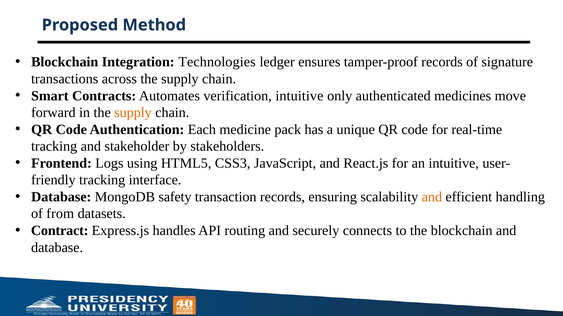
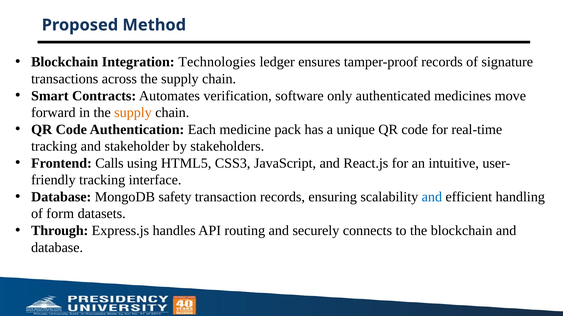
verification intuitive: intuitive -> software (299, 96)
Logs: Logs -> Calls (109, 163)
and colour: orange -> blue (432, 197)
from: from -> form (60, 214)
Contract: Contract -> Through (60, 231)
